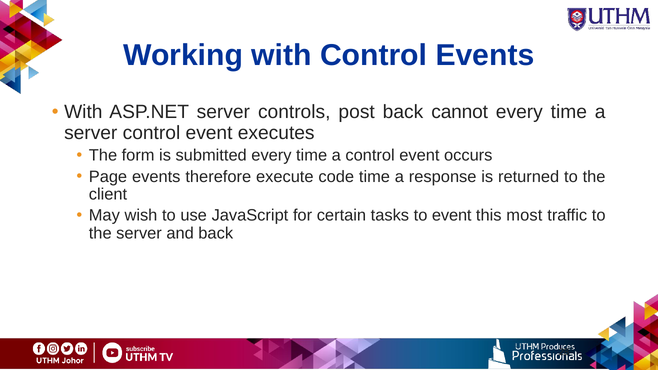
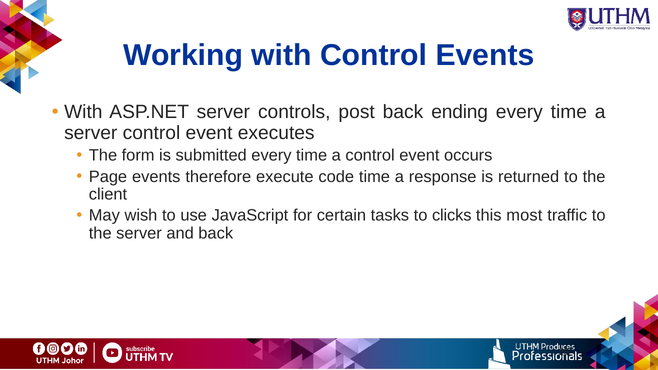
cannot: cannot -> ending (460, 112)
to event: event -> clicks (452, 216)
